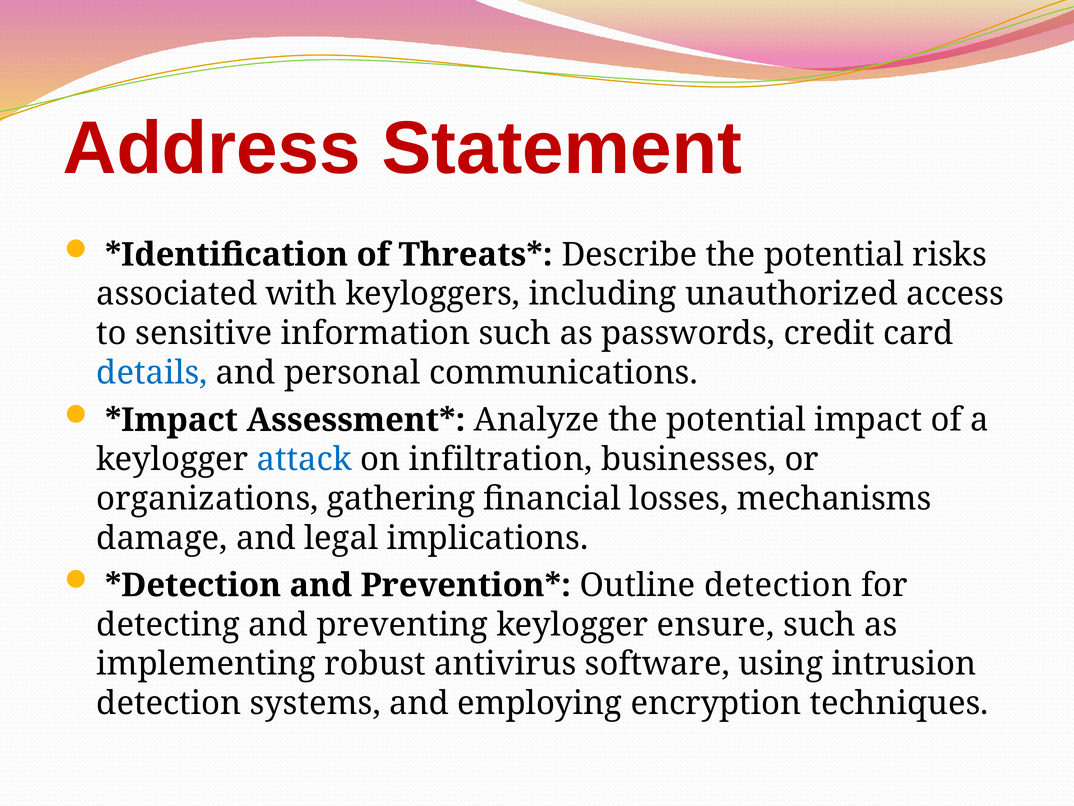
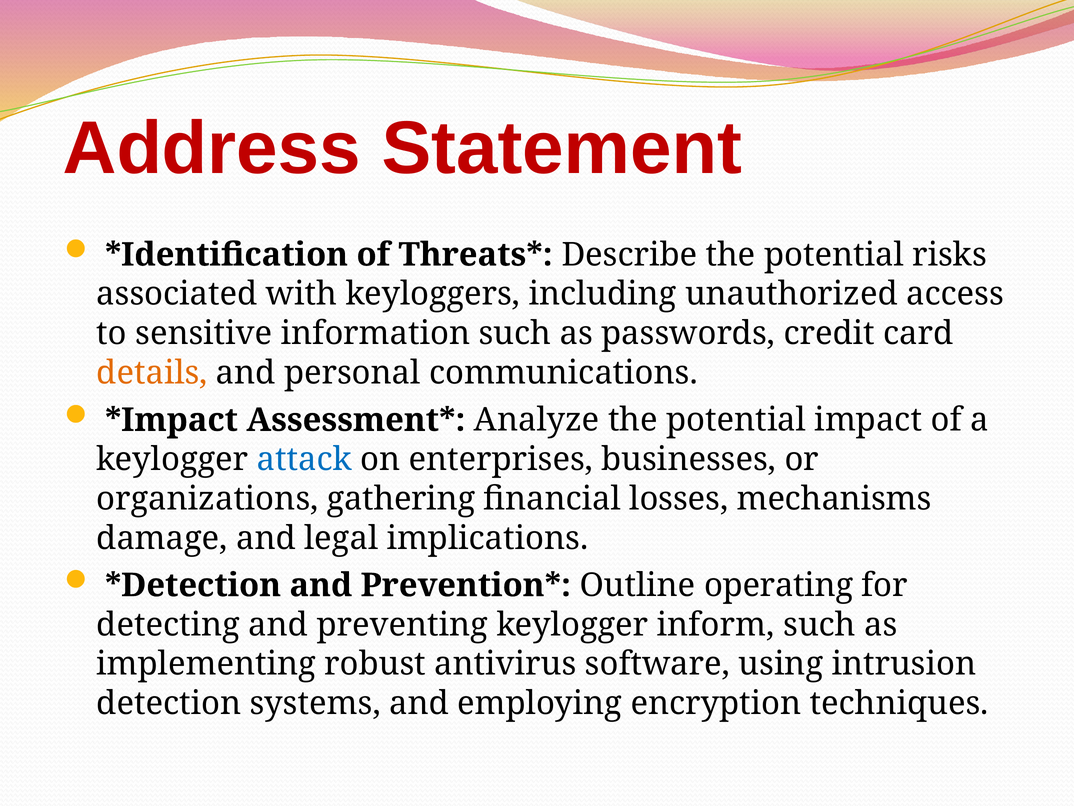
details colour: blue -> orange (152, 373)
infiltration: infiltration -> enterprises (501, 459)
Outline detection: detection -> operating (779, 585)
ensure: ensure -> inform (716, 624)
